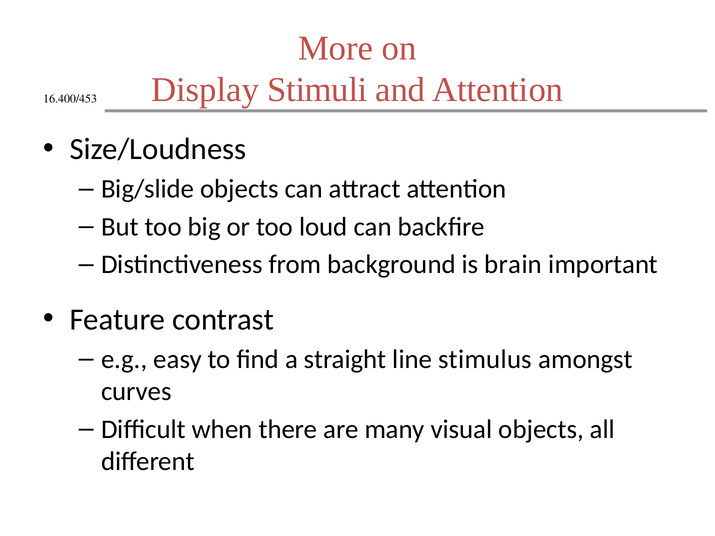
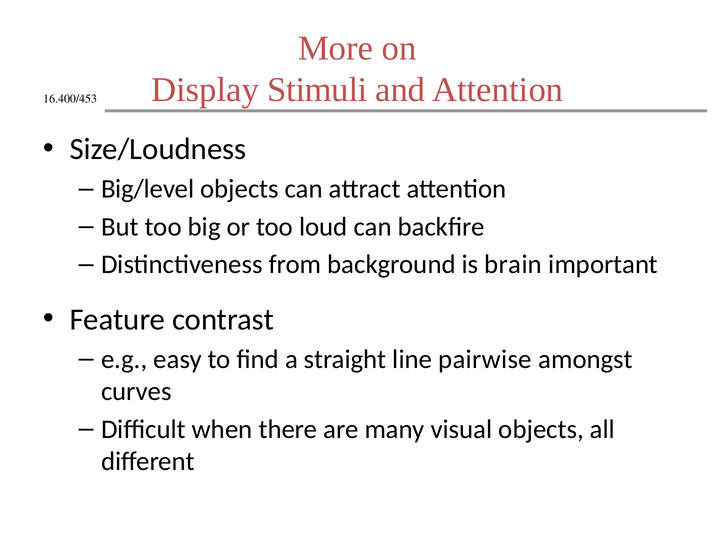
Big/slide: Big/slide -> Big/level (148, 189)
stimulus: stimulus -> pairwise (485, 359)
